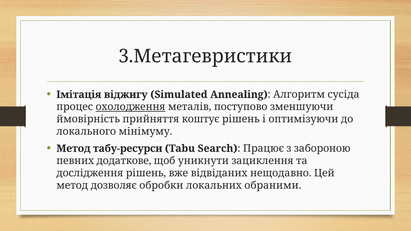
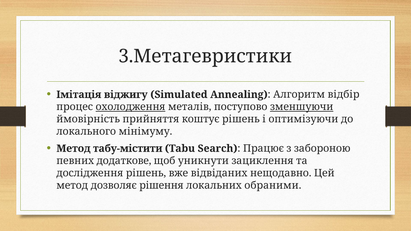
сусіда: сусіда -> відбір (344, 95)
зменшуючи underline: none -> present (302, 107)
табу-ресурси: табу-ресурси -> табу-містити (128, 149)
обробки: обробки -> рішення (161, 186)
